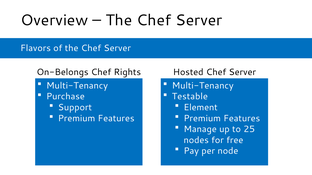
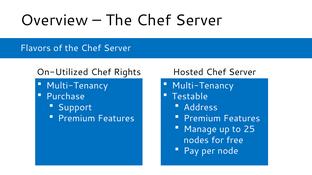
On-Belongs: On-Belongs -> On-Utilized (62, 72)
Element: Element -> Address (201, 108)
